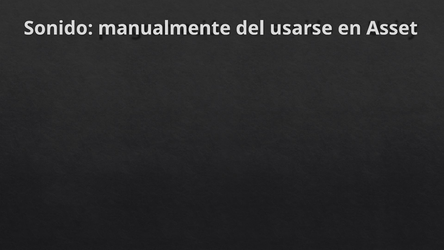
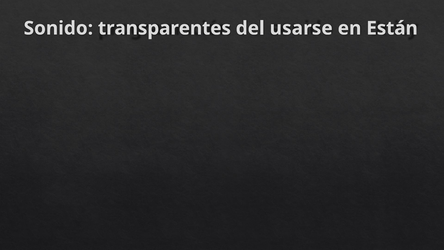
manualmente: manualmente -> transparentes (164, 28)
Asset: Asset -> Están (392, 28)
